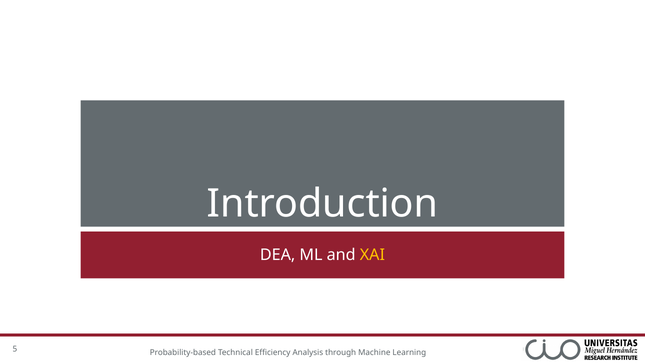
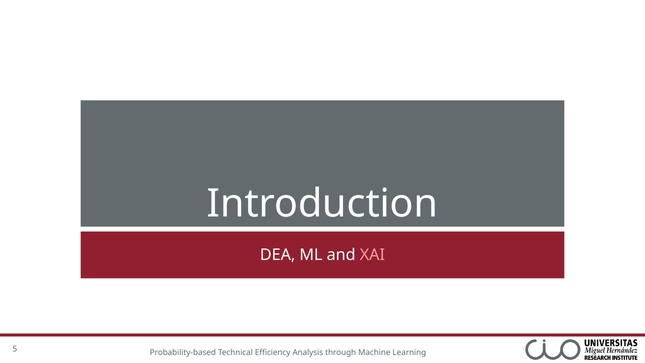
XAI colour: yellow -> pink (372, 255)
